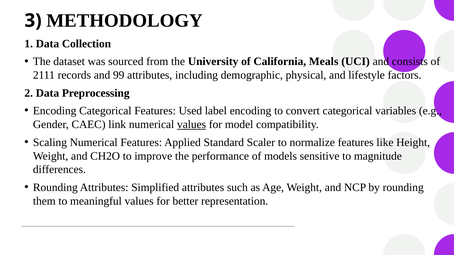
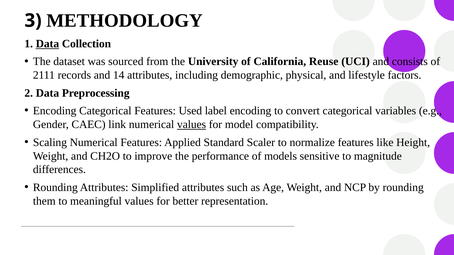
Data underline: none -> present (47, 44)
Meals: Meals -> Reuse (324, 62)
99: 99 -> 14 (119, 75)
